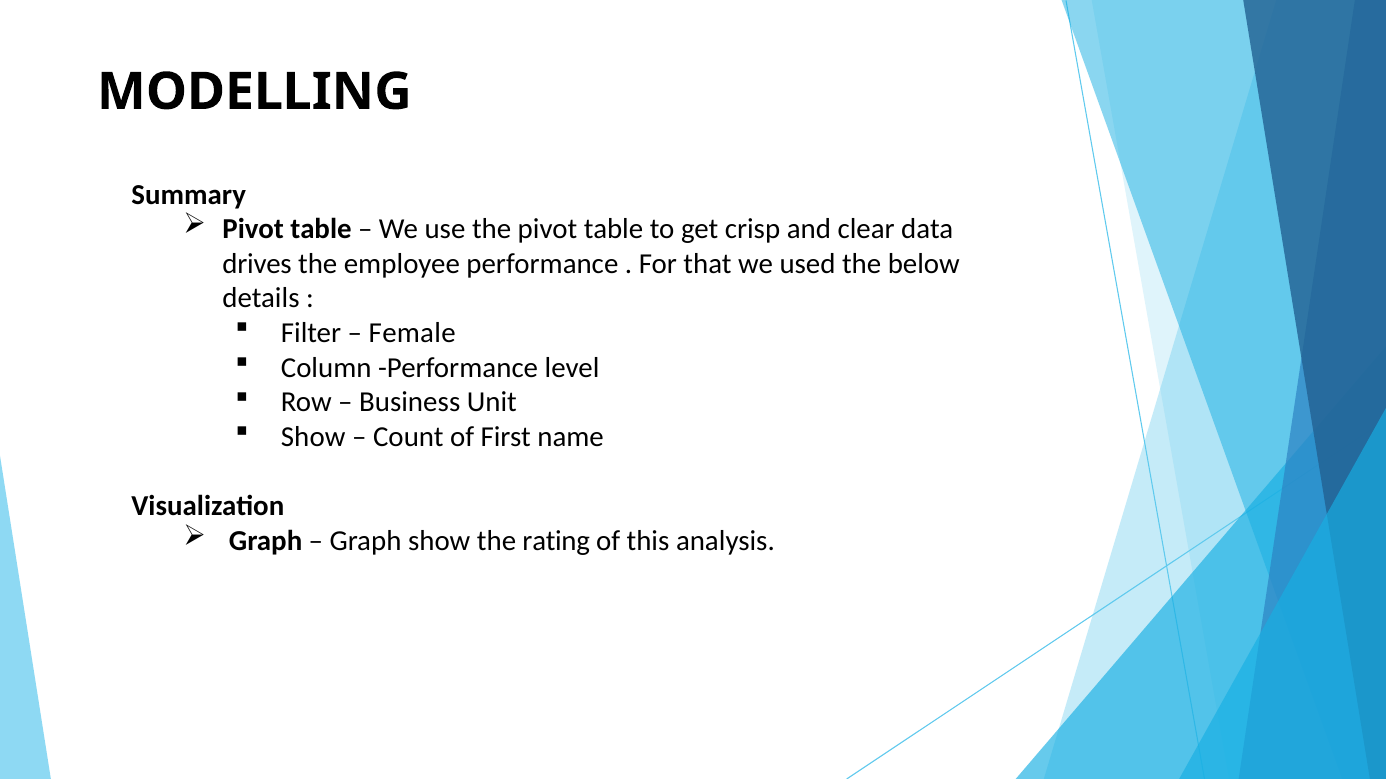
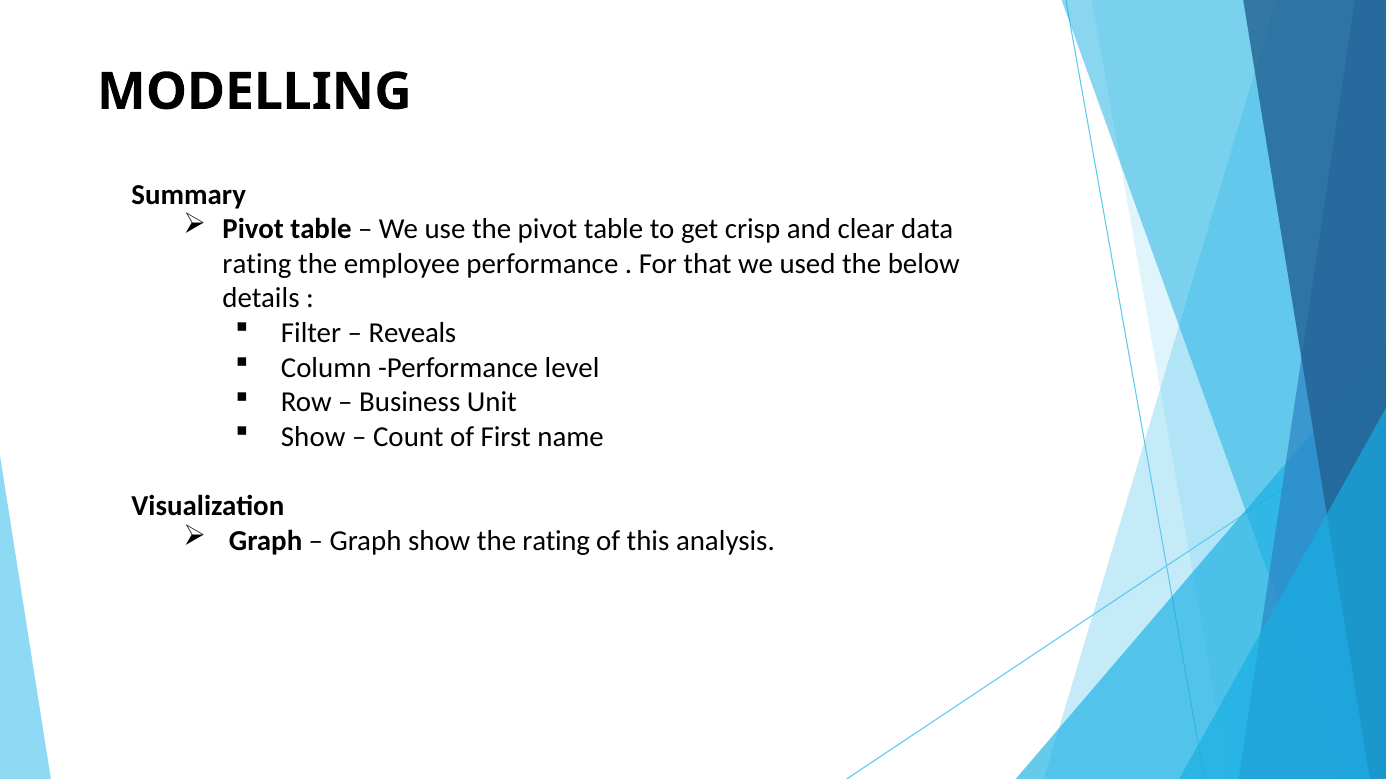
drives: drives -> rating (257, 264)
Female: Female -> Reveals (412, 333)
